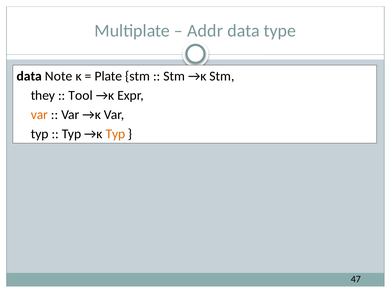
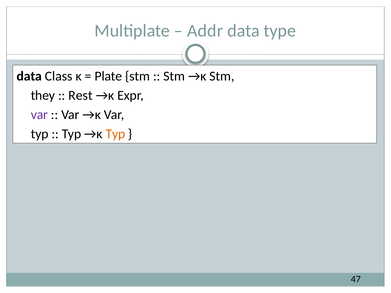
Note: Note -> Class (59, 76)
Tool: Tool -> Rest (81, 96)
var colour: orange -> purple (39, 115)
